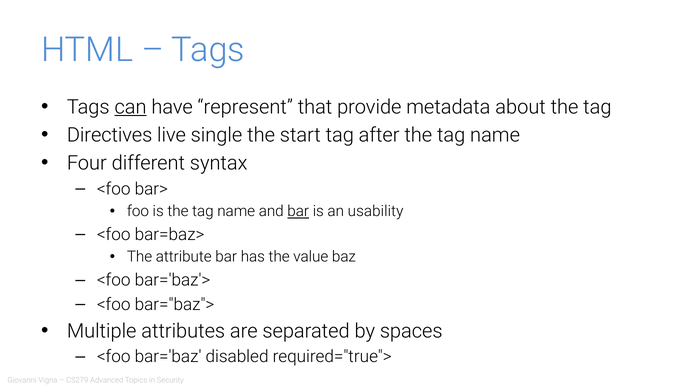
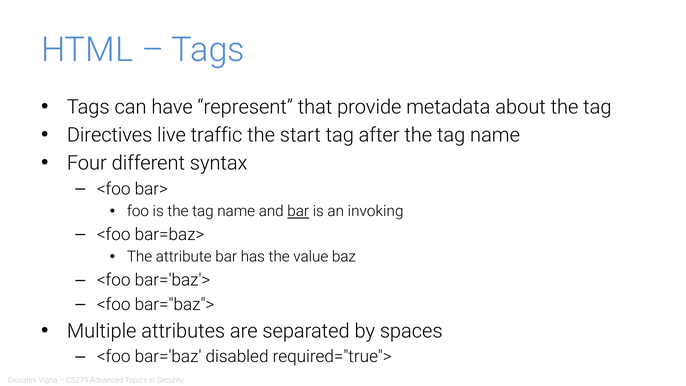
can underline: present -> none (131, 107)
single: single -> traffic (217, 135)
usability: usability -> invoking (376, 211)
